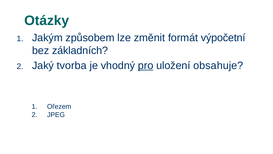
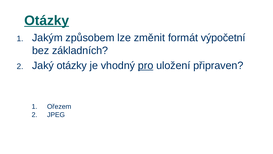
Otázky underline: none -> present (47, 20)
Jaký tvorba: tvorba -> otázky (72, 65)
obsahuje: obsahuje -> připraven (218, 65)
